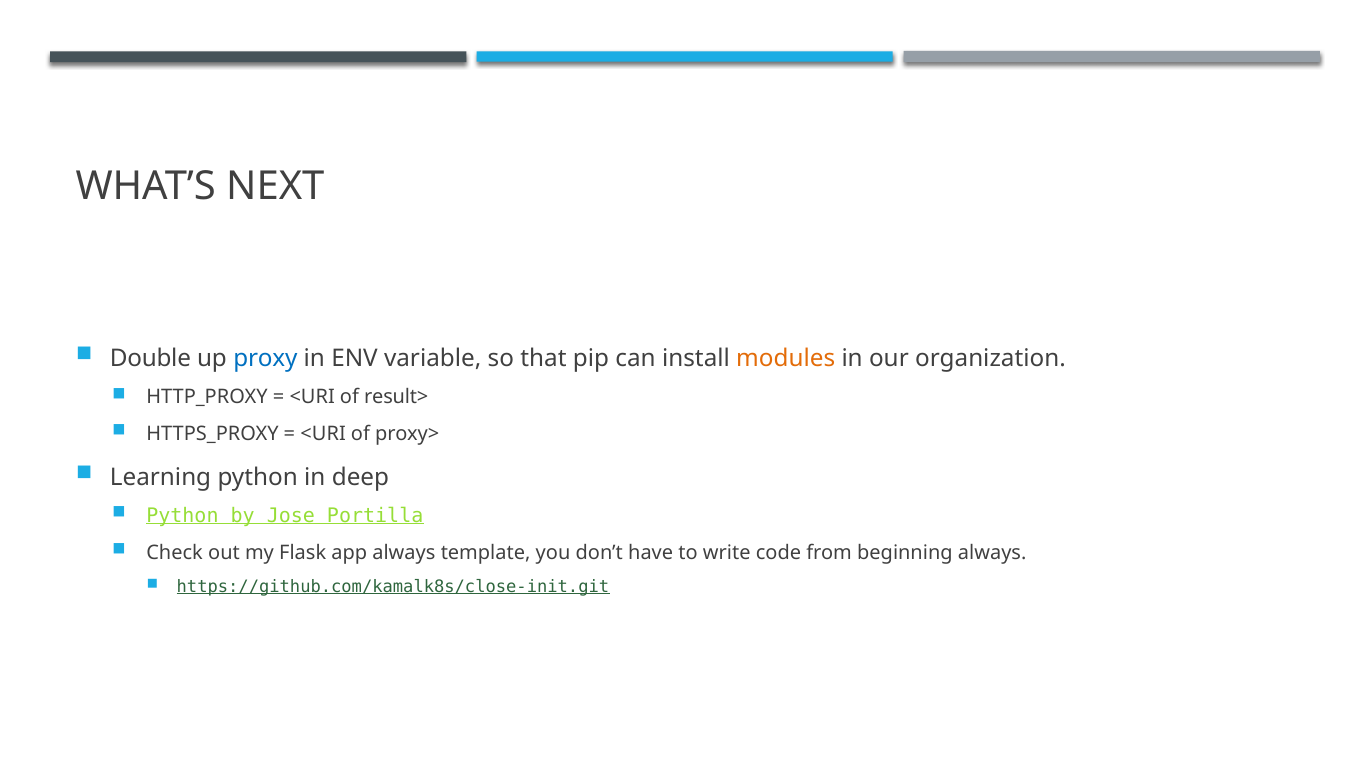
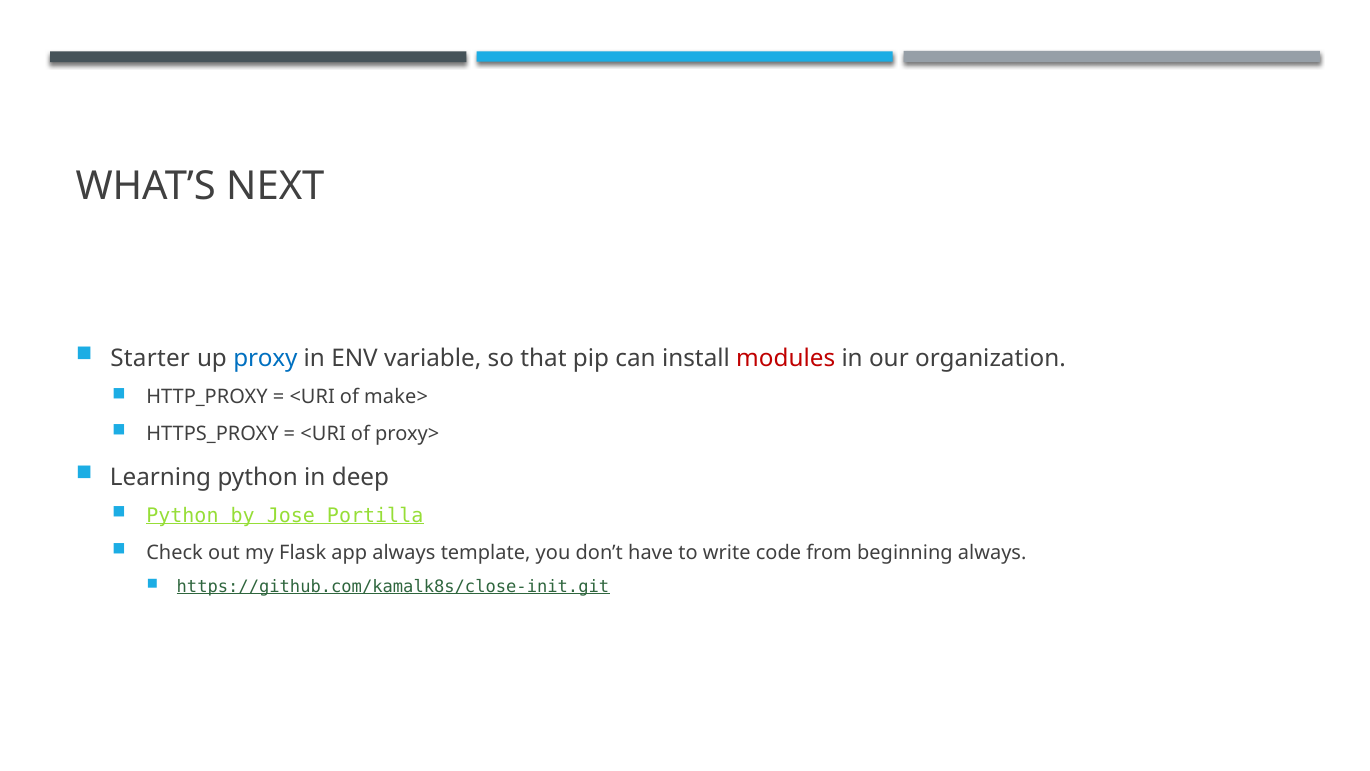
Double: Double -> Starter (150, 358)
modules colour: orange -> red (786, 358)
result>: result> -> make> (396, 397)
